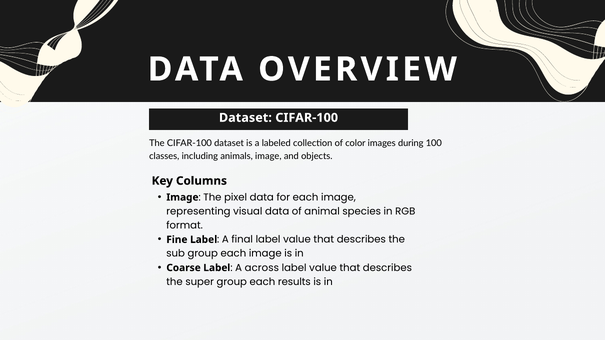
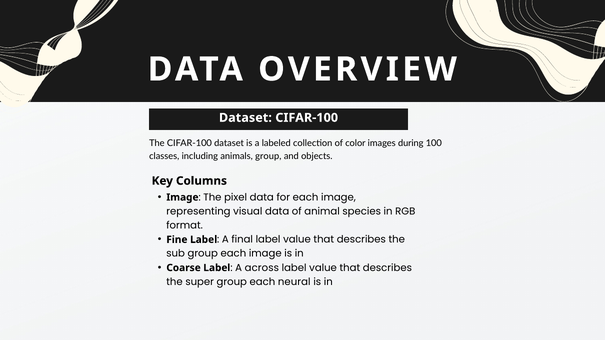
animals image: image -> group (268, 156)
results: results -> neural (294, 282)
